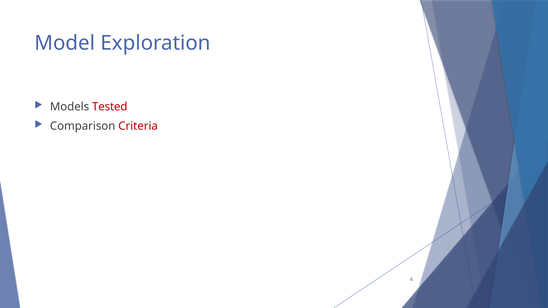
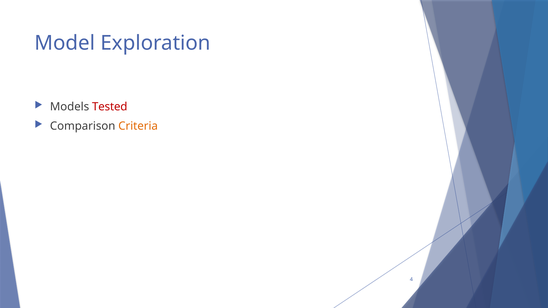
Criteria colour: red -> orange (138, 126)
